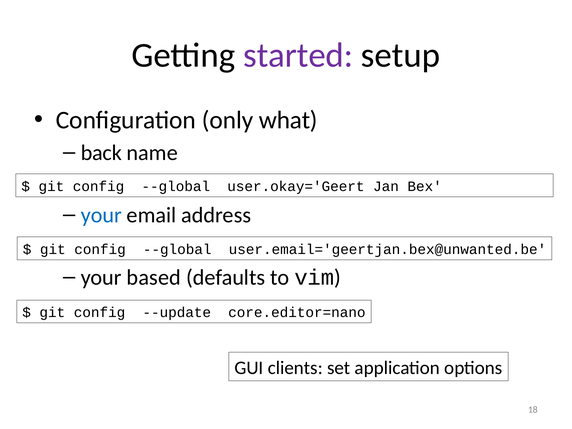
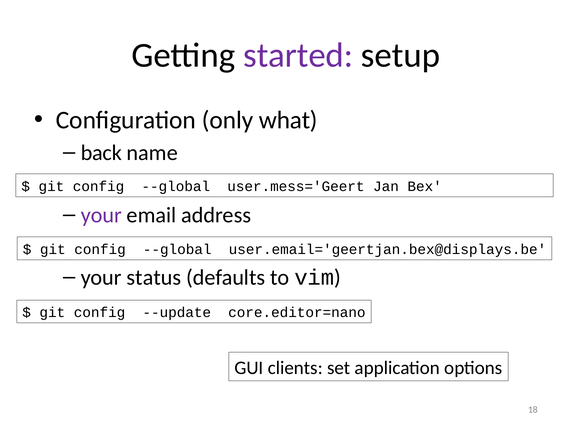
user.okay='Geert: user.okay='Geert -> user.mess='Geert (296, 186)
your colour: blue -> purple (101, 215)
user.email='geertjan.bex@unwanted.be: user.email='geertjan.bex@unwanted.be -> user.email='geertjan.bex@displays.be (387, 249)
based: based -> status (154, 278)
